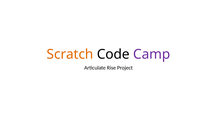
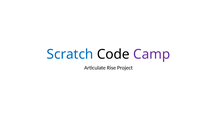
Scratch colour: orange -> blue (70, 54)
